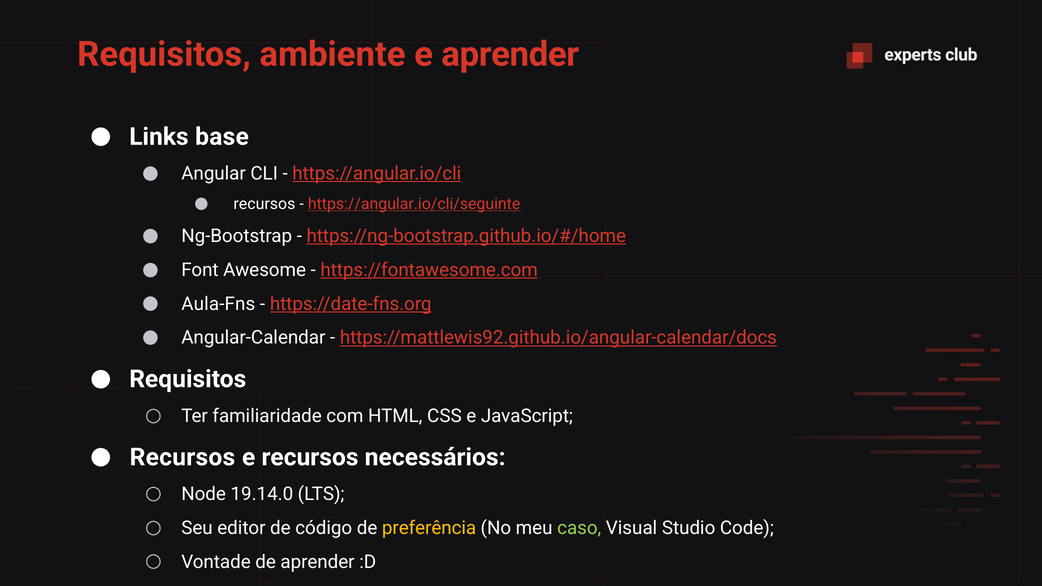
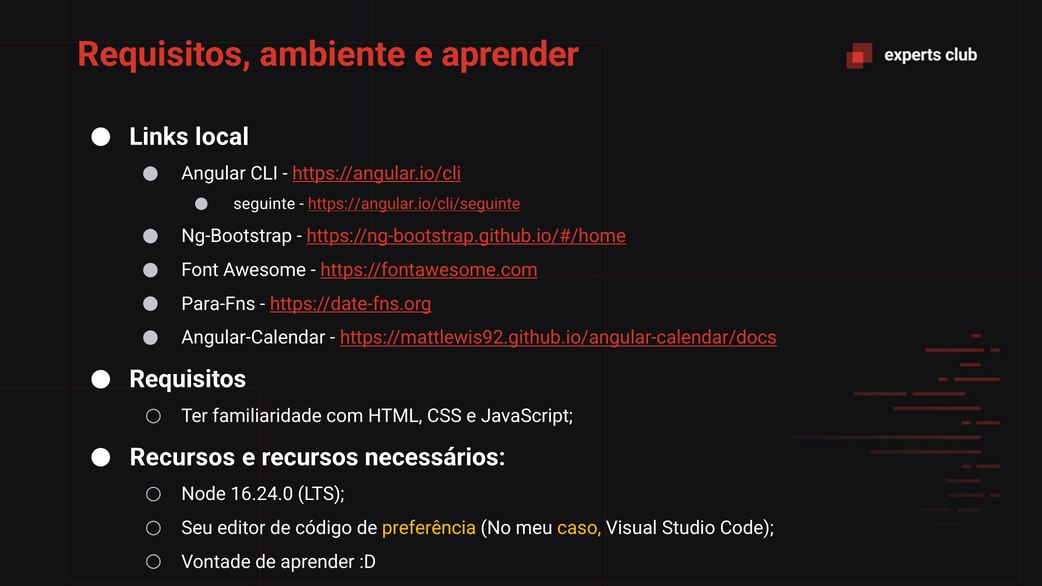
base: base -> local (222, 137)
recursos: recursos -> seguinte (264, 204)
Aula-Fns: Aula-Fns -> Para-Fns (218, 304)
19.14.0: 19.14.0 -> 16.24.0 (262, 494)
caso colour: light green -> yellow (579, 528)
